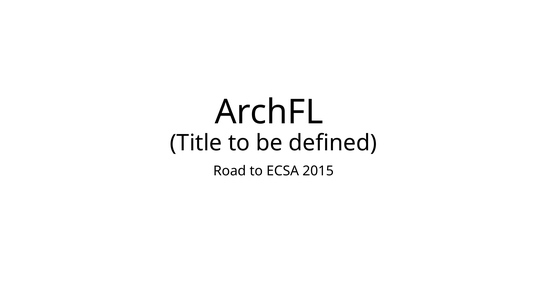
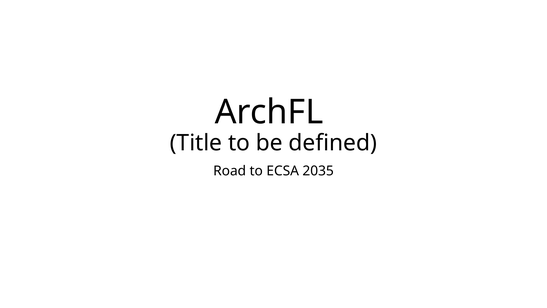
2015: 2015 -> 2035 (318, 171)
